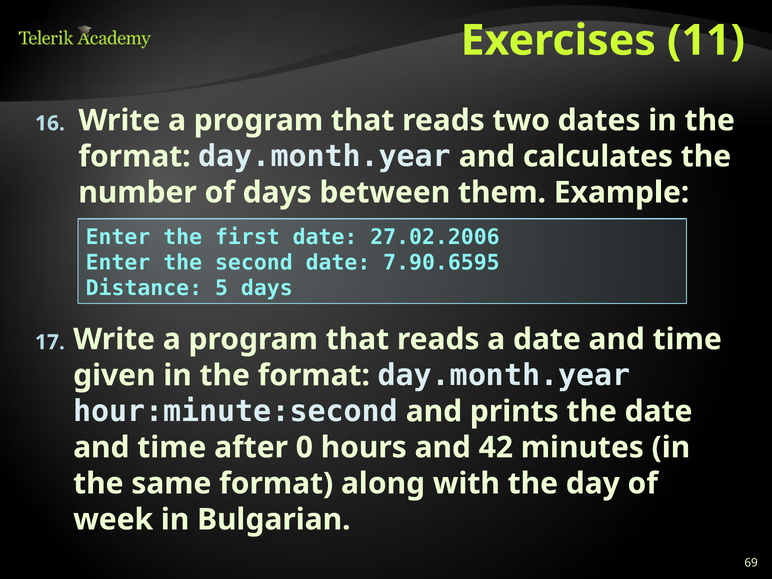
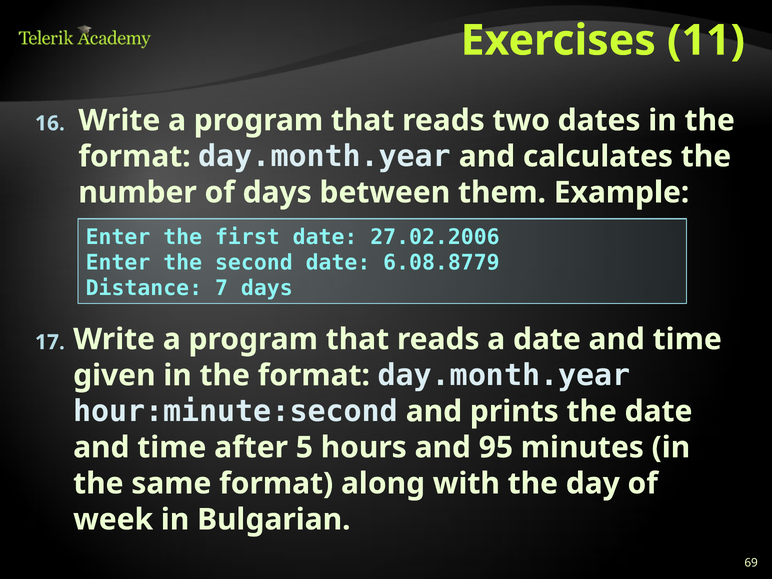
7.90.6595: 7.90.6595 -> 6.08.8779 (441, 263)
5: 5 -> 7 (222, 288)
0: 0 -> 5 (304, 447)
42: 42 -> 95 (496, 447)
